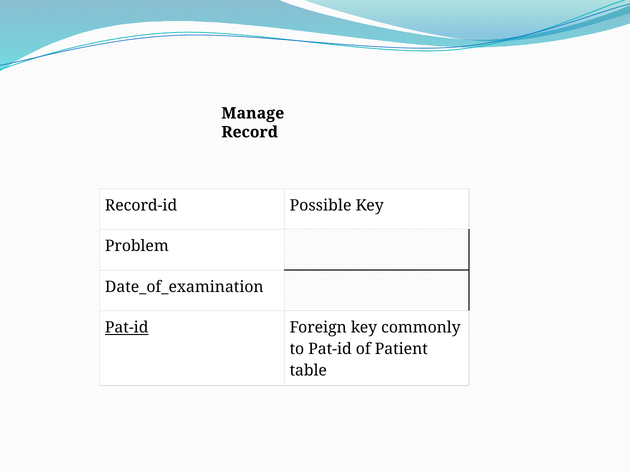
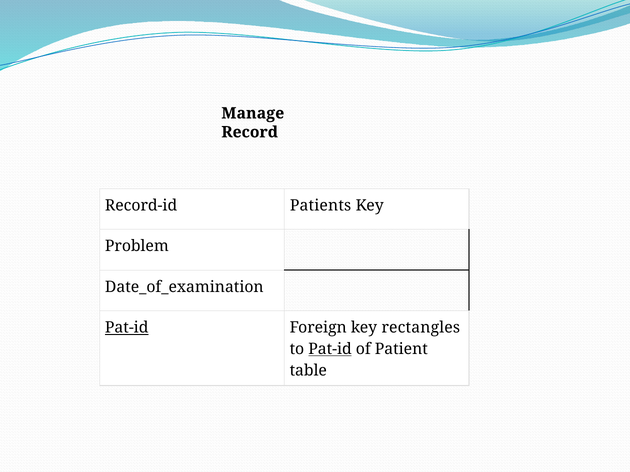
Possible: Possible -> Patients (321, 206)
commonly: commonly -> rectangles (421, 328)
Pat-id underline: none -> present (330, 349)
